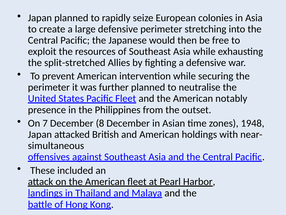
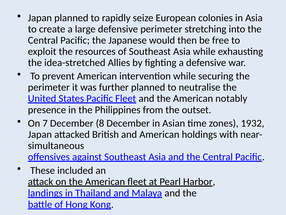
split-stretched: split-stretched -> idea-stretched (75, 62)
1948: 1948 -> 1932 (253, 123)
